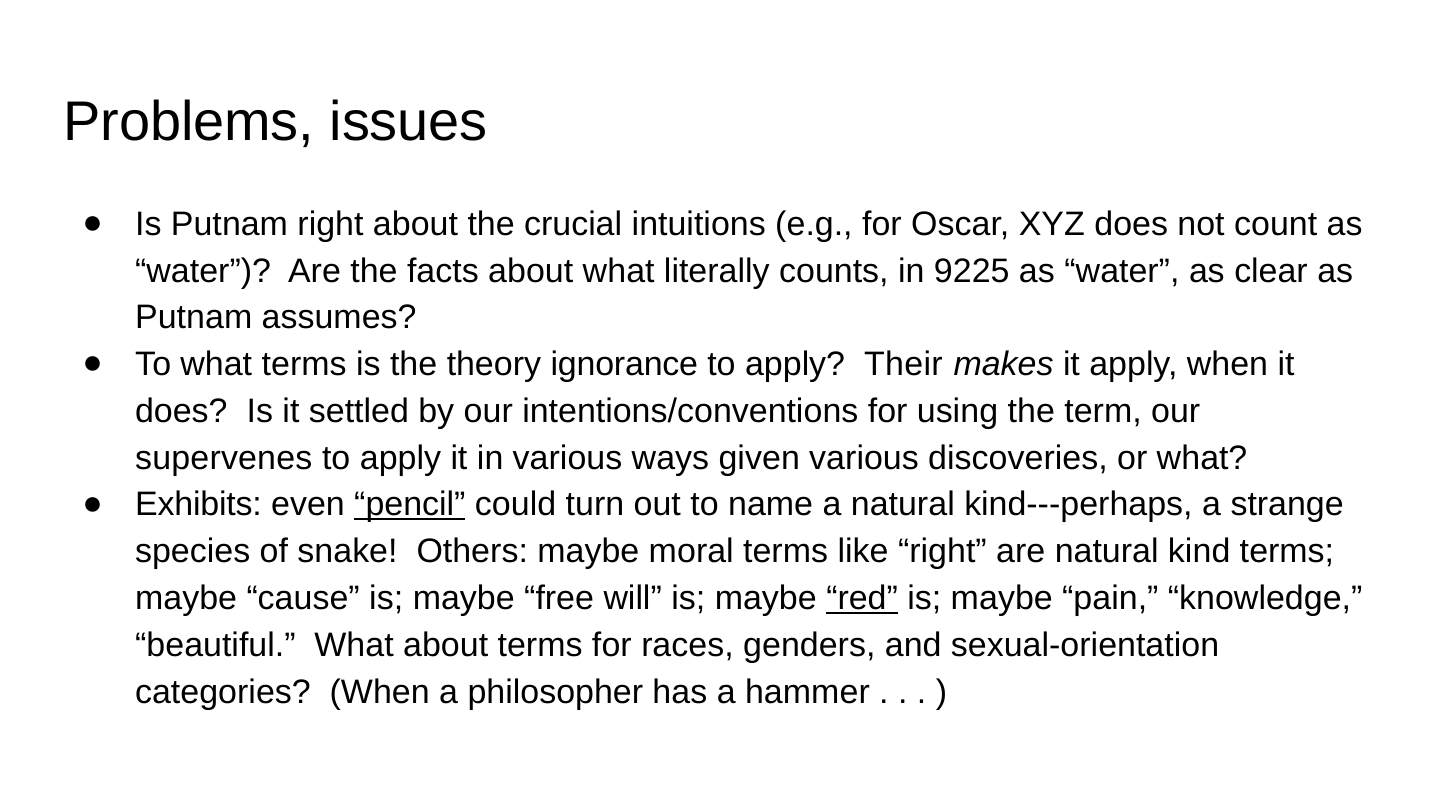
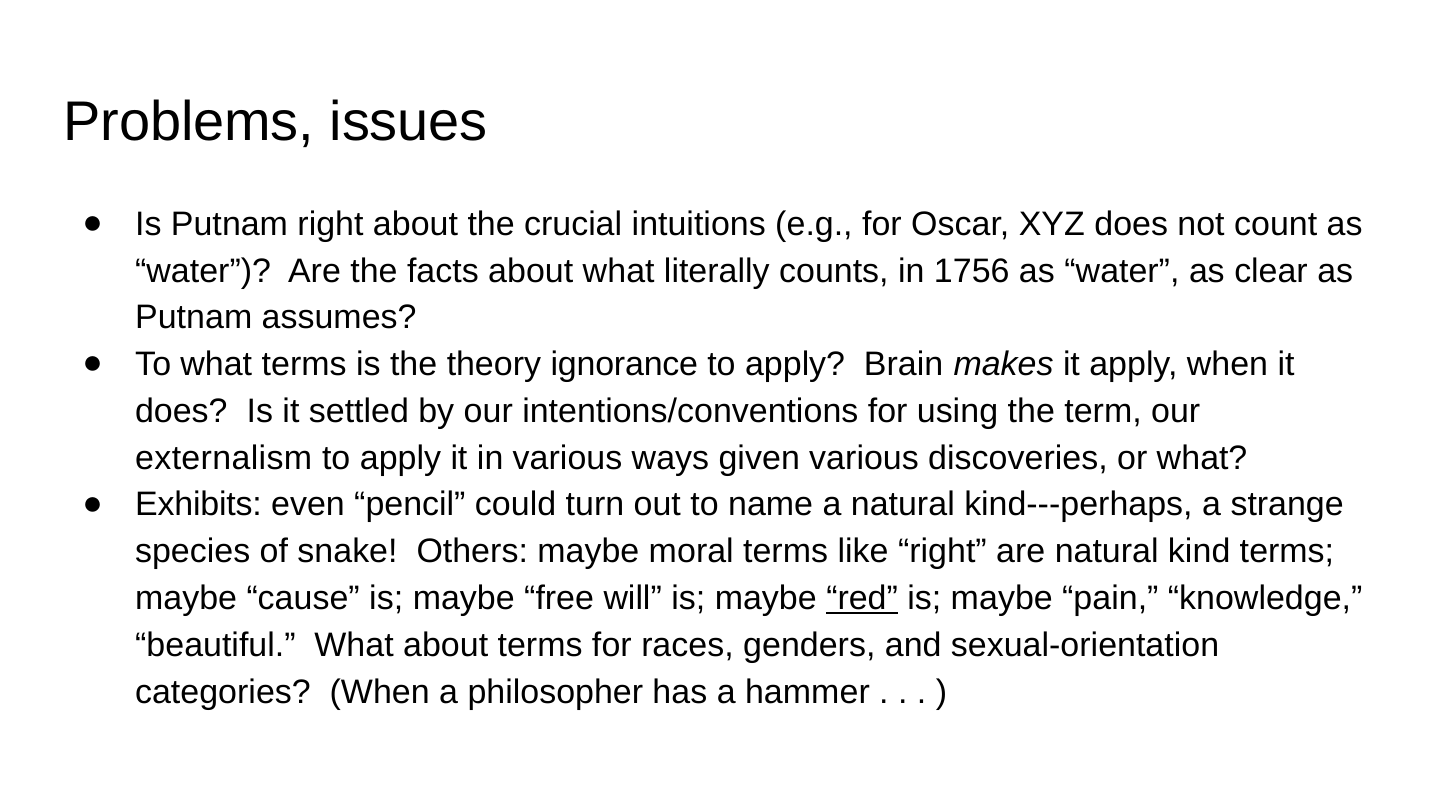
9225: 9225 -> 1756 (972, 271)
Their: Their -> Brain (904, 365)
supervenes: supervenes -> externalism (224, 458)
pencil underline: present -> none (410, 505)
